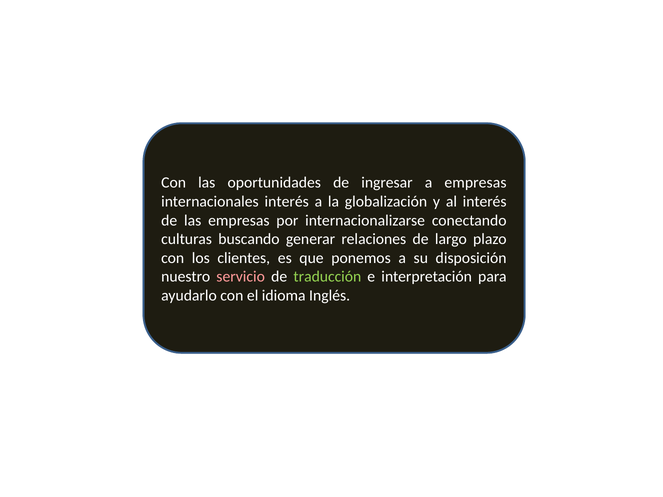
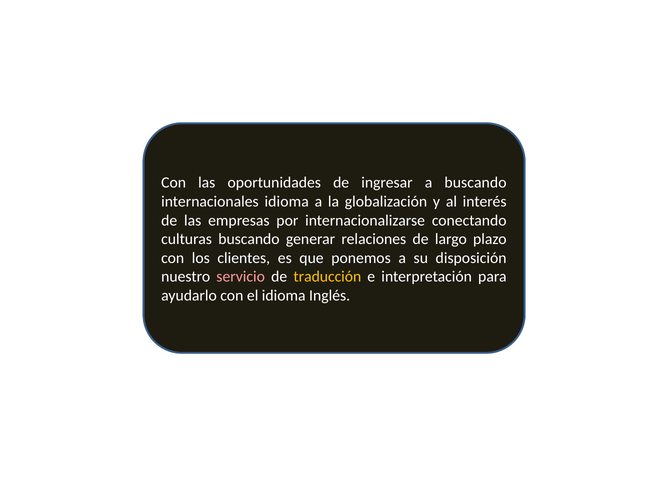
a empresas: empresas -> buscando (475, 183)
internacionales interés: interés -> idioma (287, 202)
traducción colour: light green -> yellow (327, 277)
